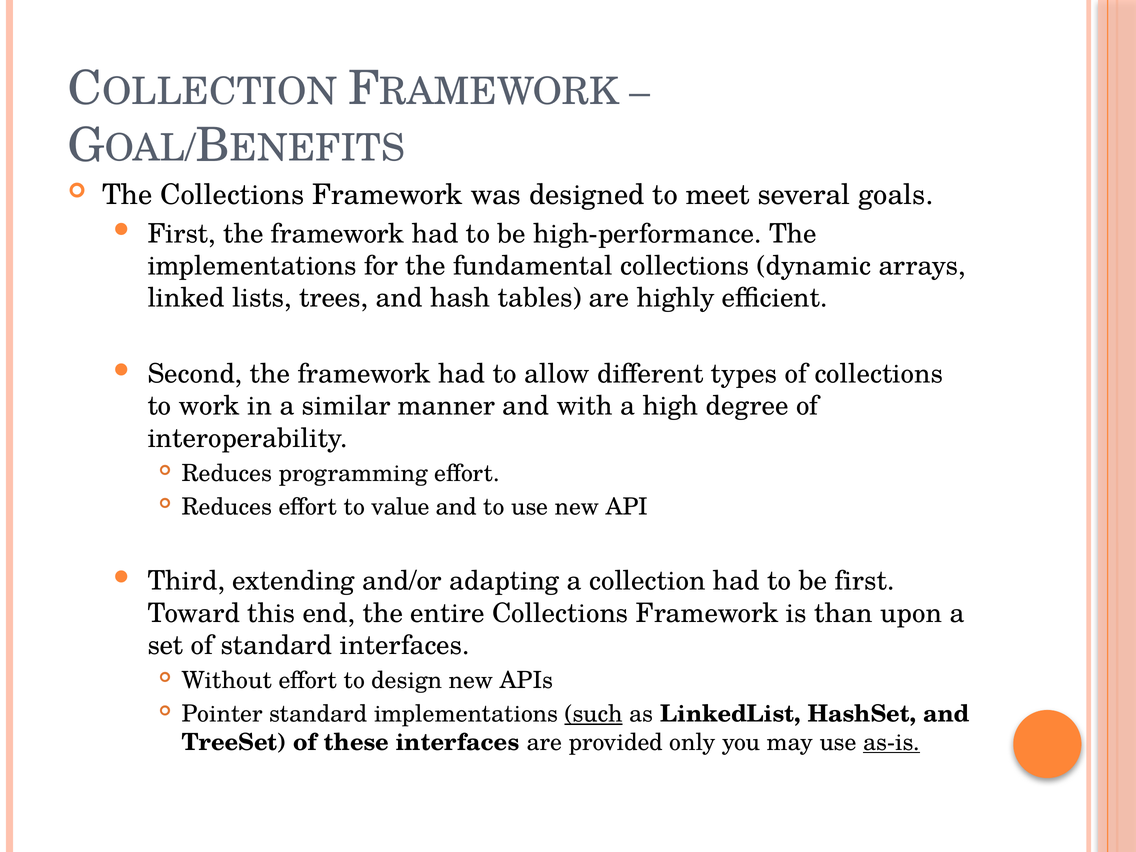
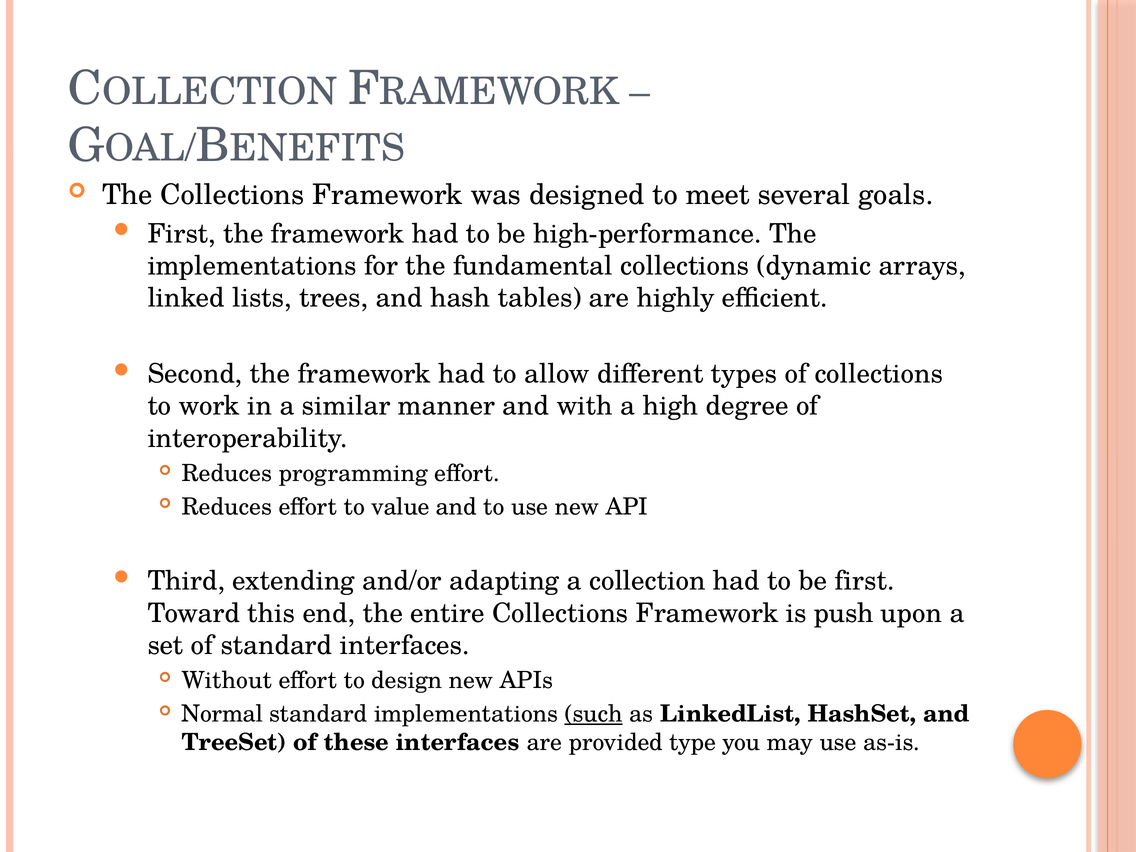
than: than -> push (844, 613)
Pointer: Pointer -> Normal (222, 714)
only: only -> type (693, 742)
as-is underline: present -> none (892, 742)
